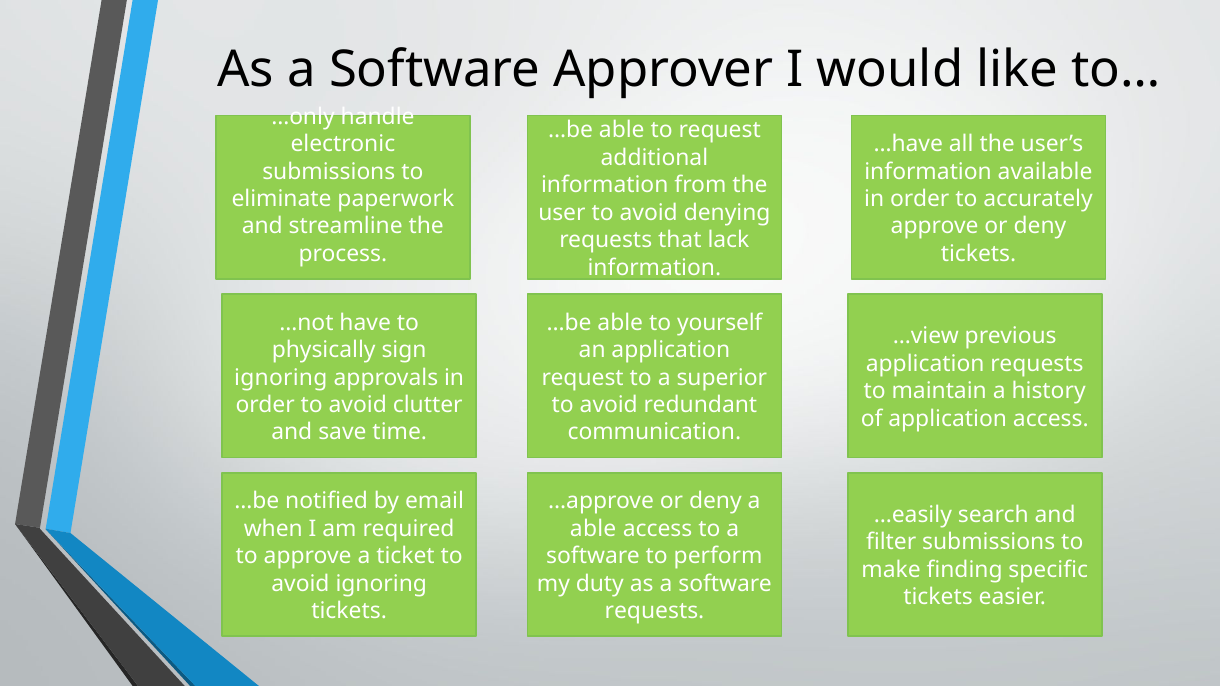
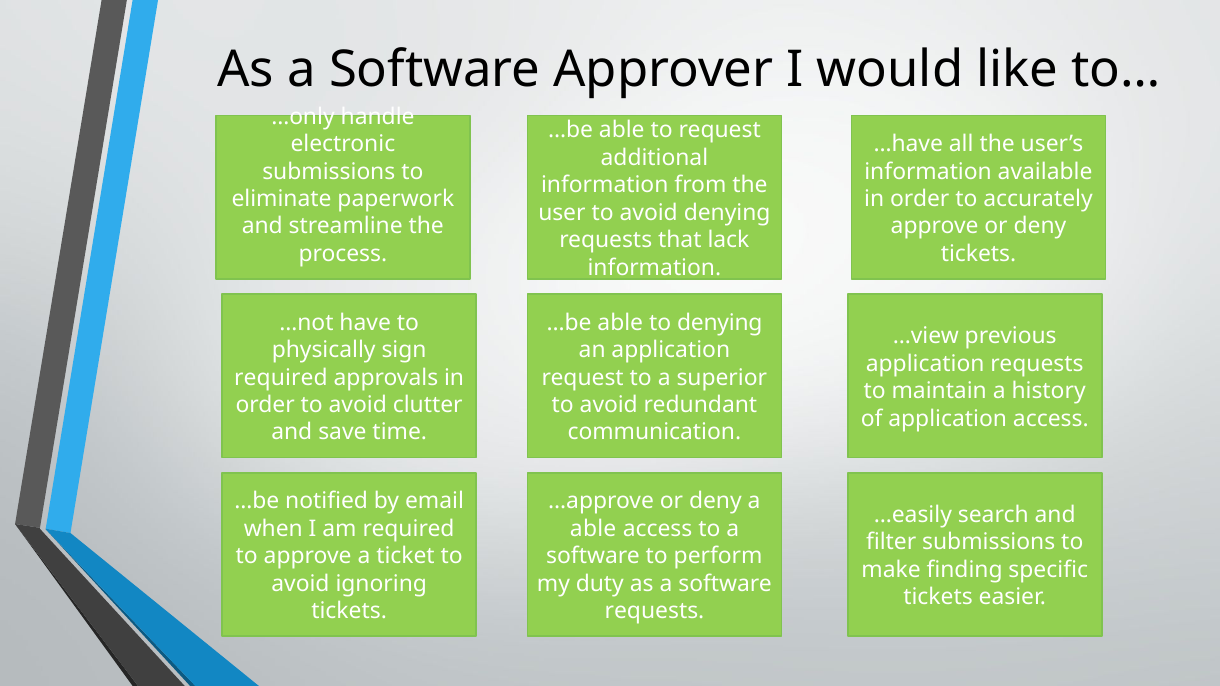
to yourself: yourself -> denying (720, 323)
ignoring: ignoring -> required (281, 378)
